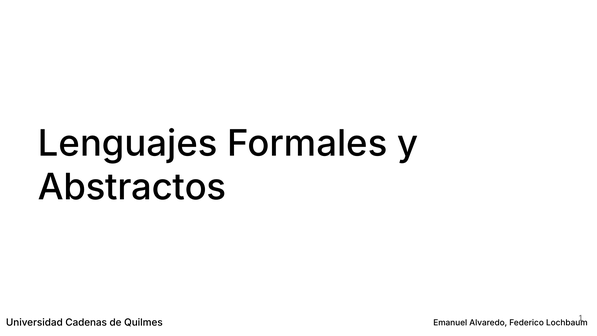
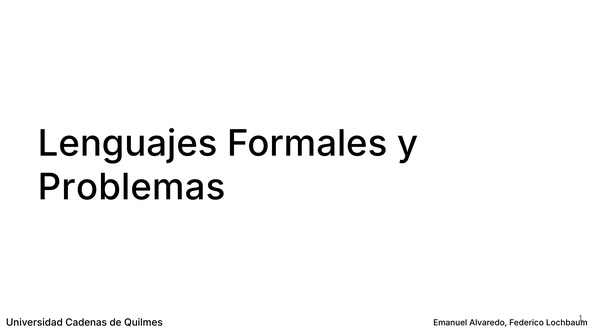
Abstractos: Abstractos -> Problemas (132, 187)
